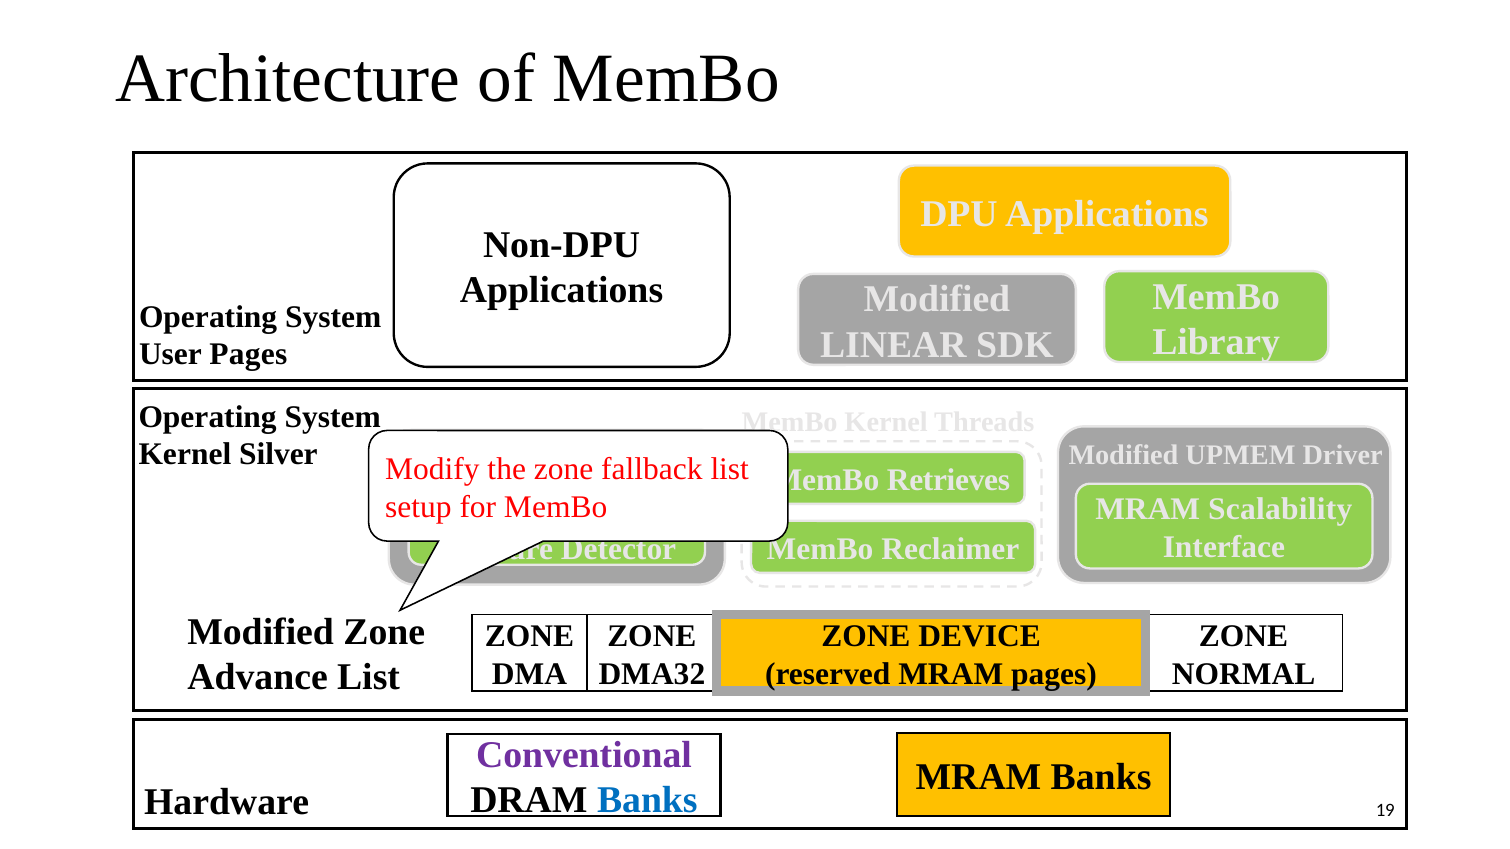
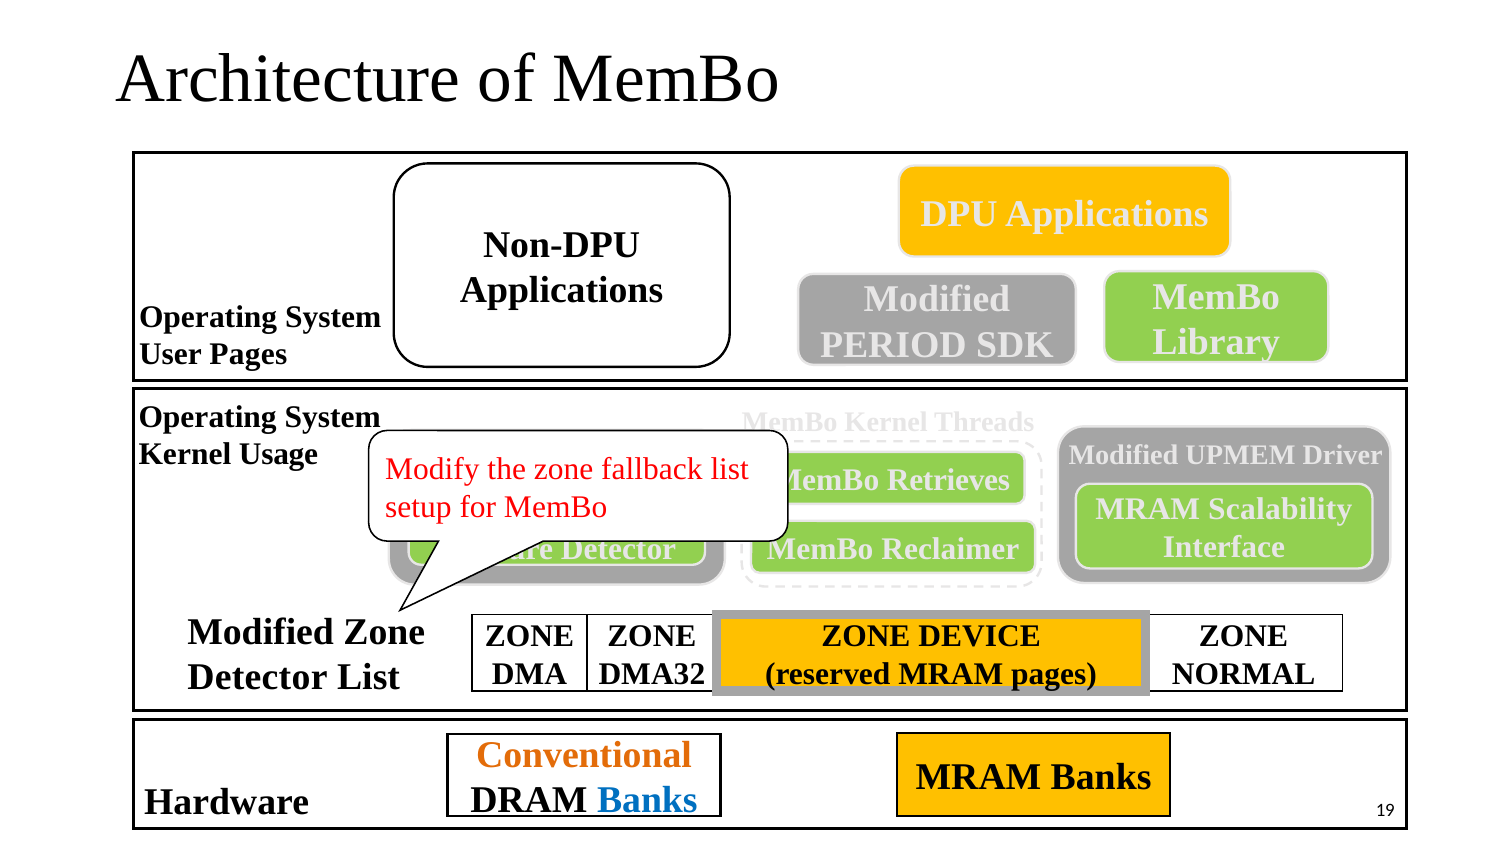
LINEAR: LINEAR -> PERIOD (893, 345)
Silver: Silver -> Usage (279, 455)
Advance: Advance -> Detector (257, 677)
Conventional colour: purple -> orange (584, 755)
